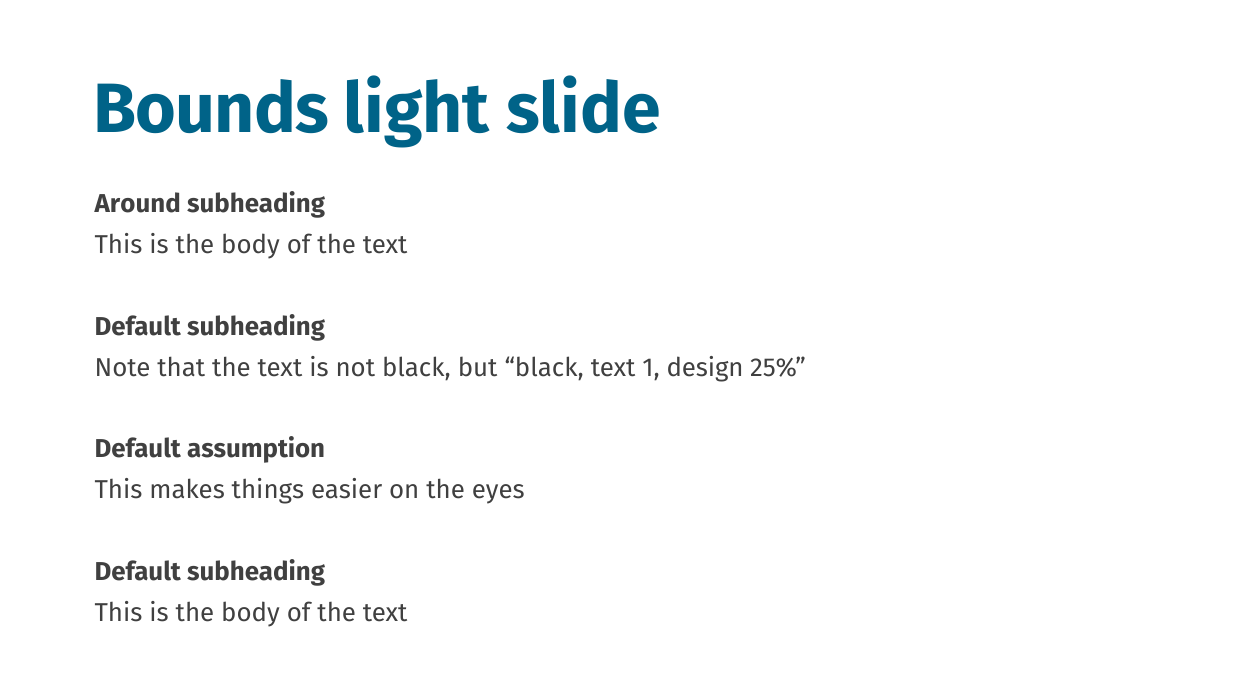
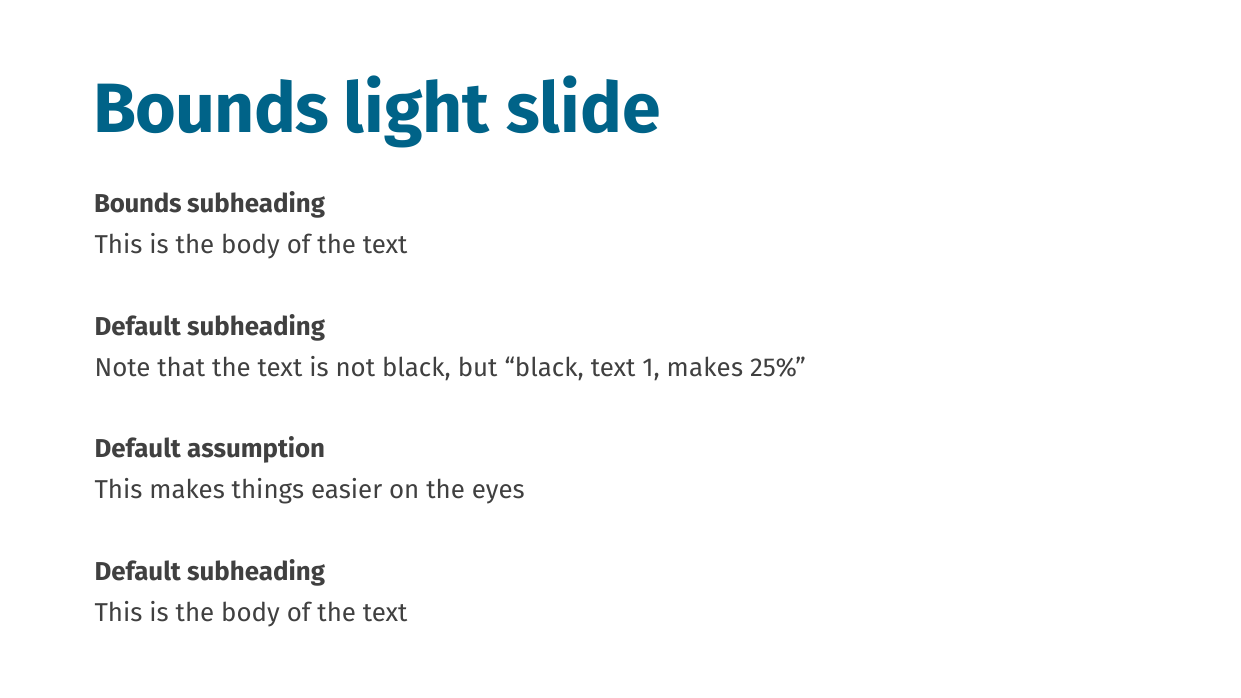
Around: Around -> Bounds (138, 204)
1 design: design -> makes (705, 368)
